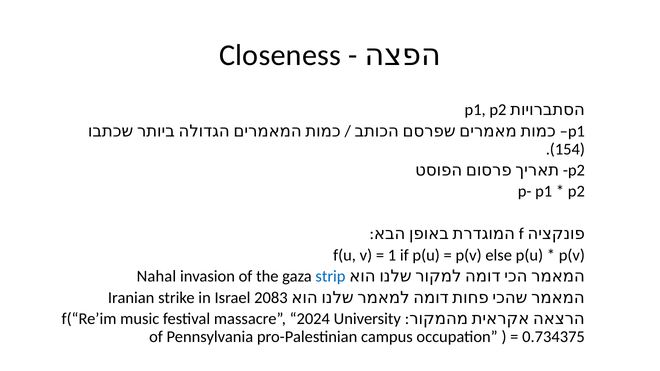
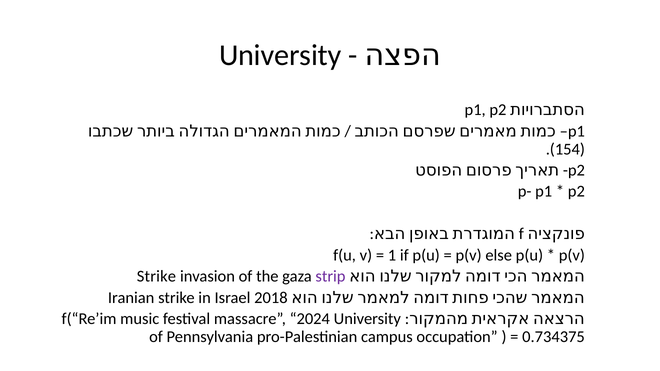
Closeness: Closeness -> University (280, 55)
Nahal: Nahal -> Strike (156, 277)
strip colour: blue -> purple (331, 277)
2083: 2083 -> 2018 (271, 298)
